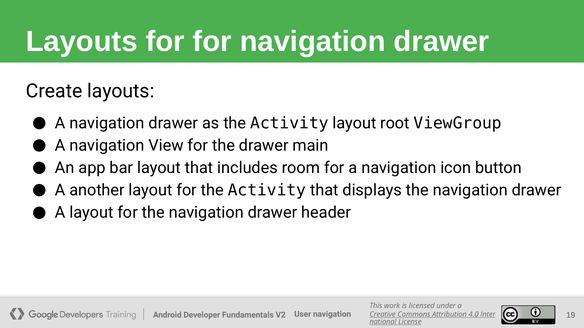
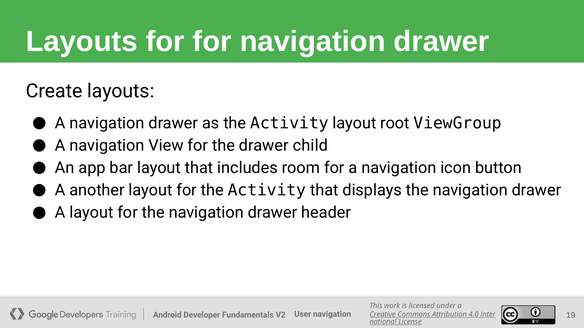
main: main -> child (310, 146)
